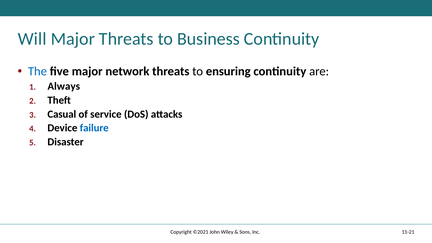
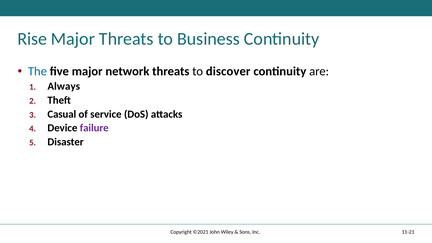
Will: Will -> Rise (32, 39)
ensuring: ensuring -> discover (228, 71)
failure colour: blue -> purple (94, 128)
